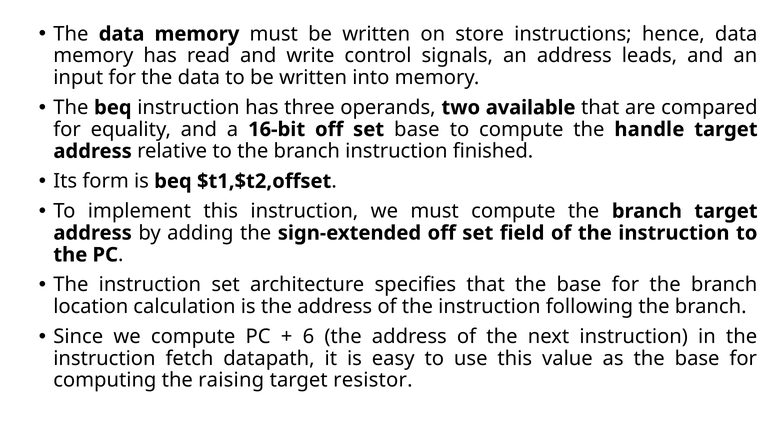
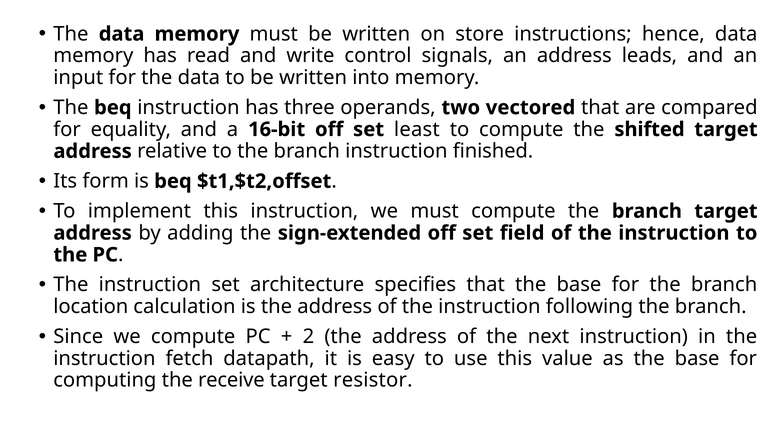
available: available -> vectored (531, 108)
set base: base -> least (417, 129)
handle: handle -> shifted (650, 129)
6: 6 -> 2 (308, 337)
raising: raising -> receive (231, 380)
